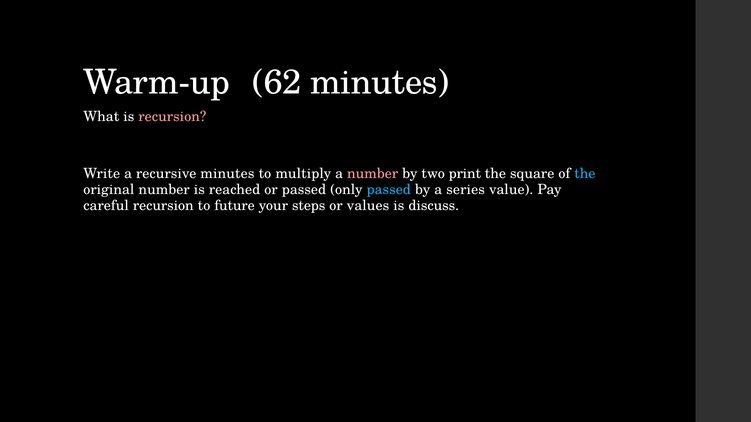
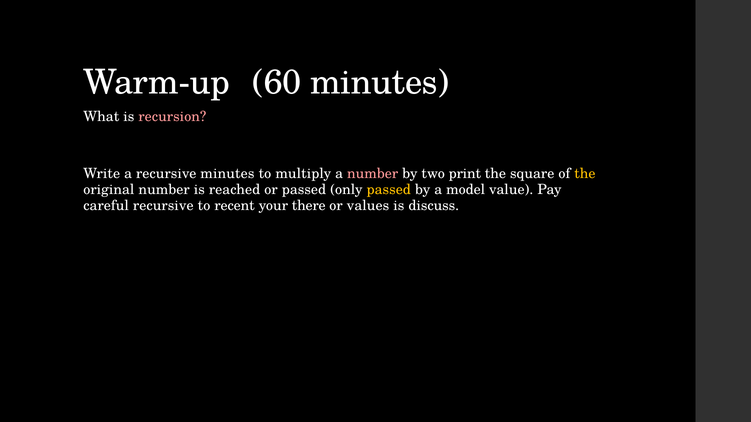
62: 62 -> 60 (277, 83)
the colour: light blue -> yellow (585, 174)
passed colour: light blue -> yellow (389, 190)
series: series -> model (466, 190)
careful recursion: recursion -> recursive (163, 206)
future: future -> recent (235, 206)
steps: steps -> there (309, 206)
